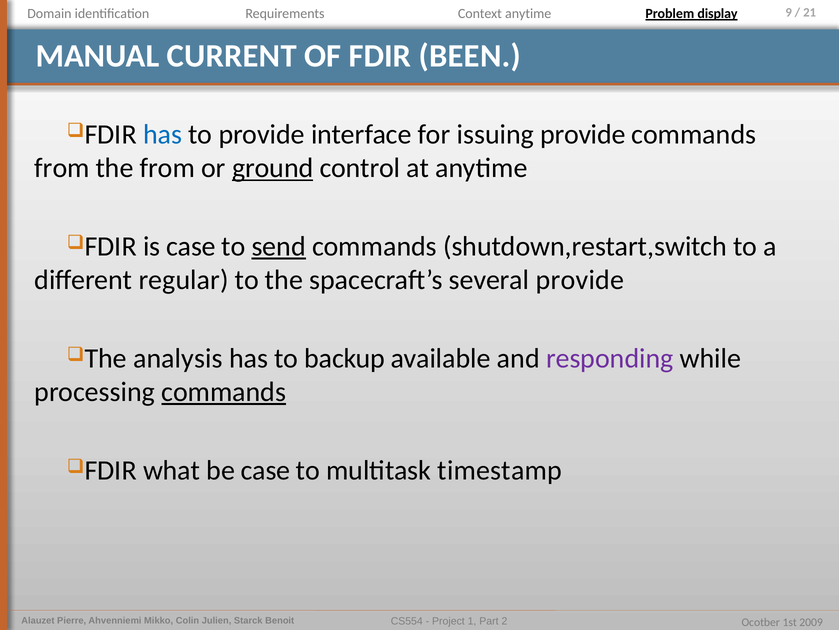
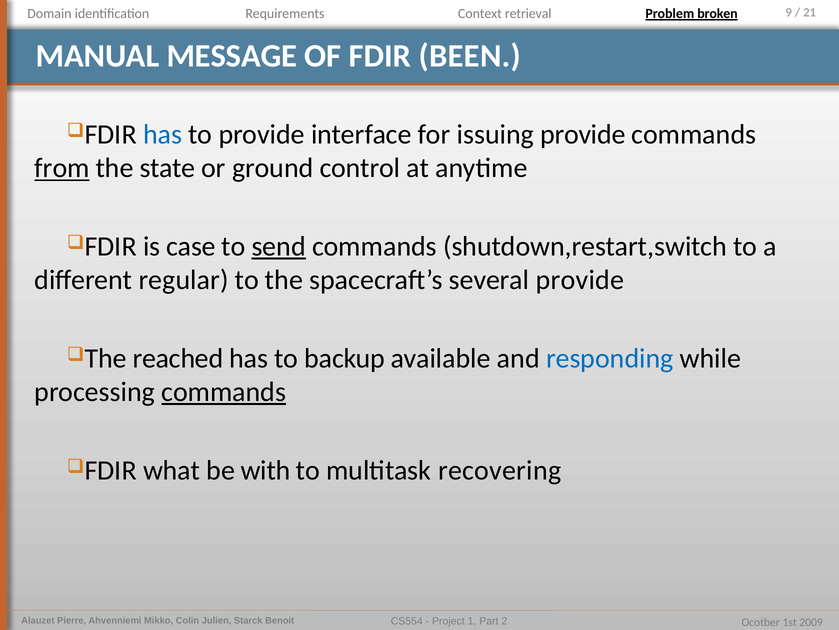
Context anytime: anytime -> retrieval (528, 13)
display: display -> broken (717, 13)
CURRENT: CURRENT -> MESSAGE (232, 56)
from underline: none -> present (62, 168)
the from: from -> state (167, 168)
ground underline: present -> none (273, 168)
analysis: analysis -> reached (178, 358)
responding colour: purple -> blue (610, 358)
be case: case -> with (266, 470)
timestamp: timestamp -> recovering (500, 470)
